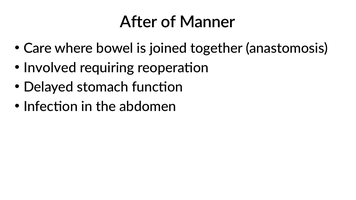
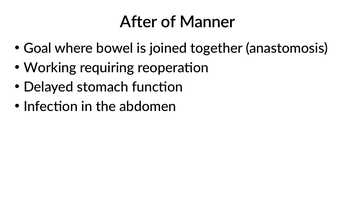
Care: Care -> Goal (38, 48)
Involved: Involved -> Working (50, 68)
